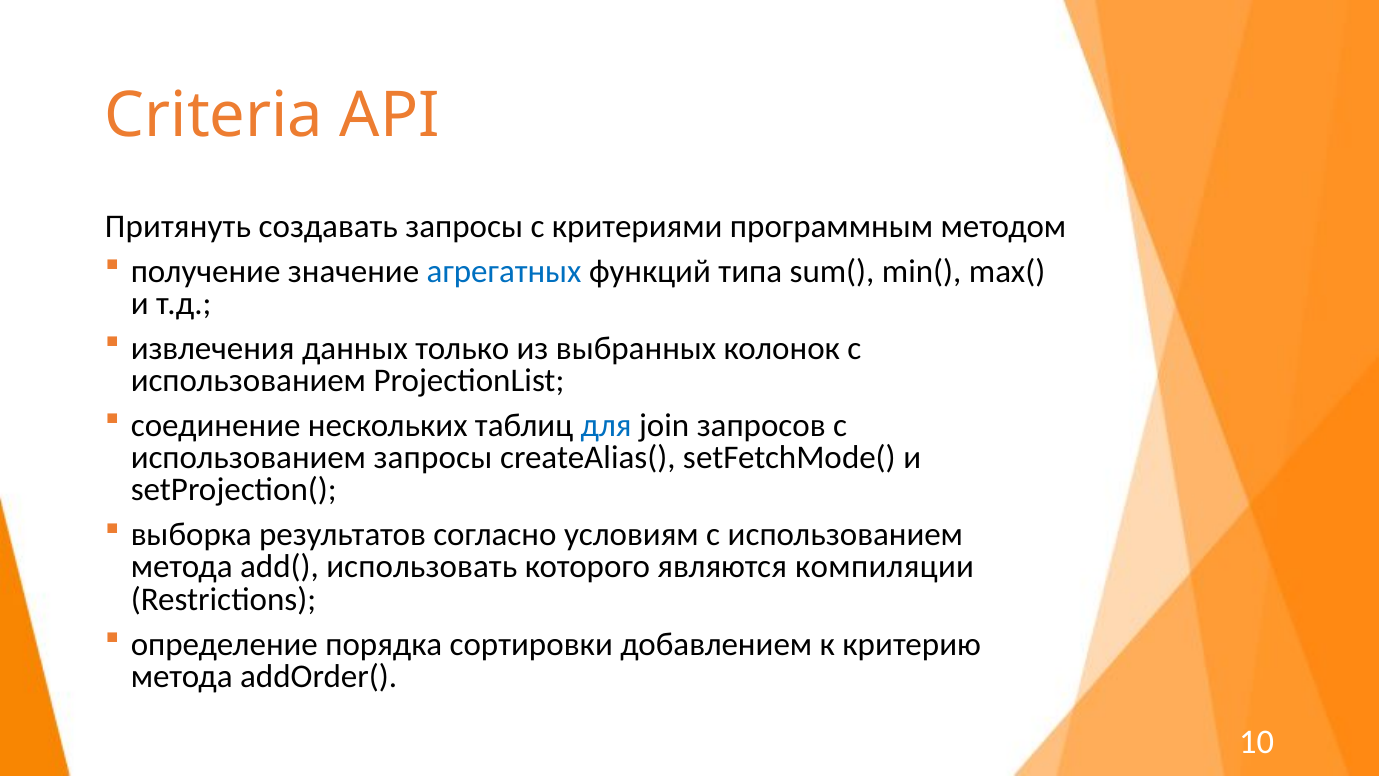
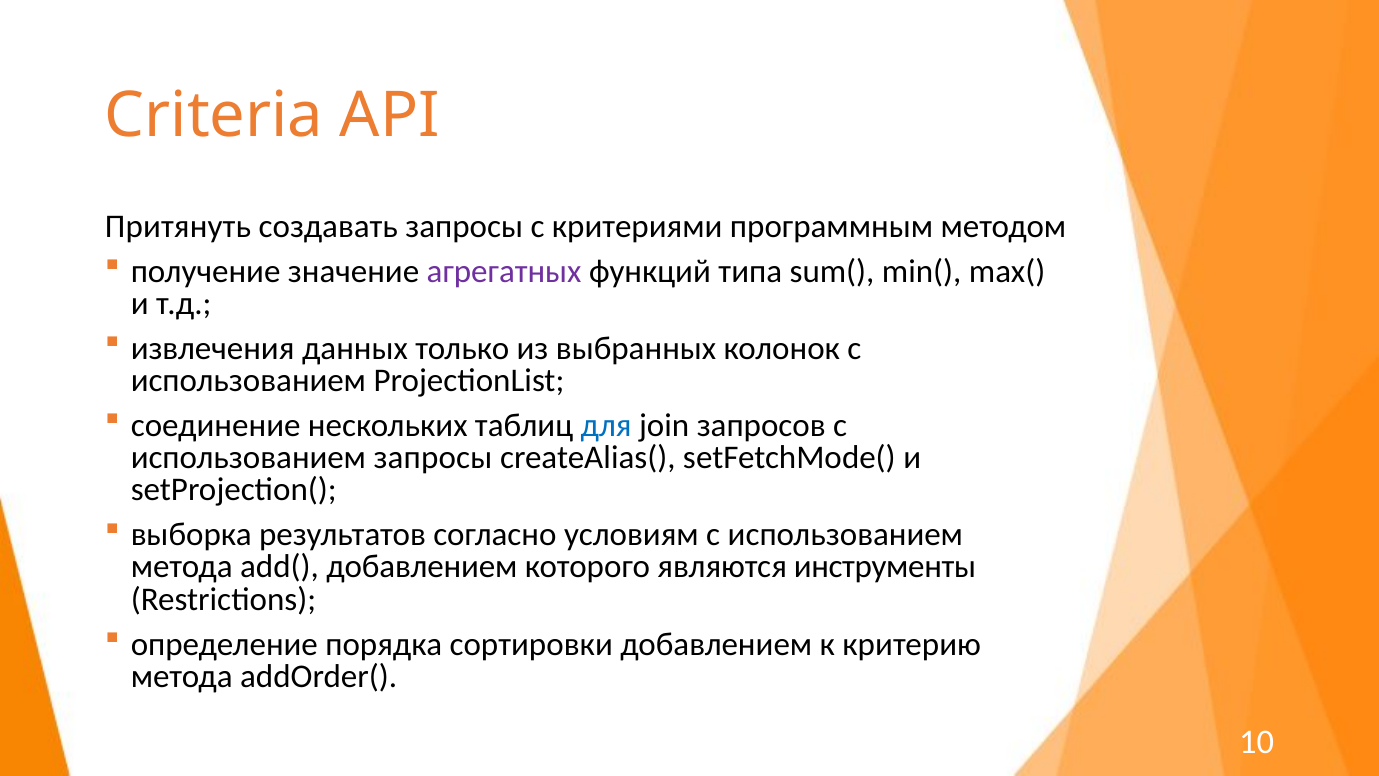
агрегатных colour: blue -> purple (504, 271)
add( использовать: использовать -> добавлением (422, 567)
компиляции: компиляции -> инструменты (885, 567)
